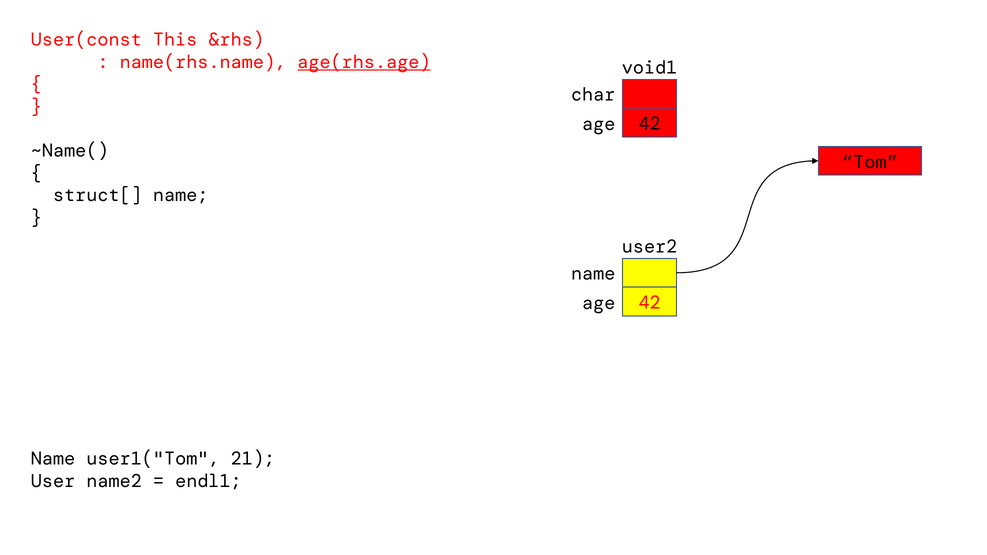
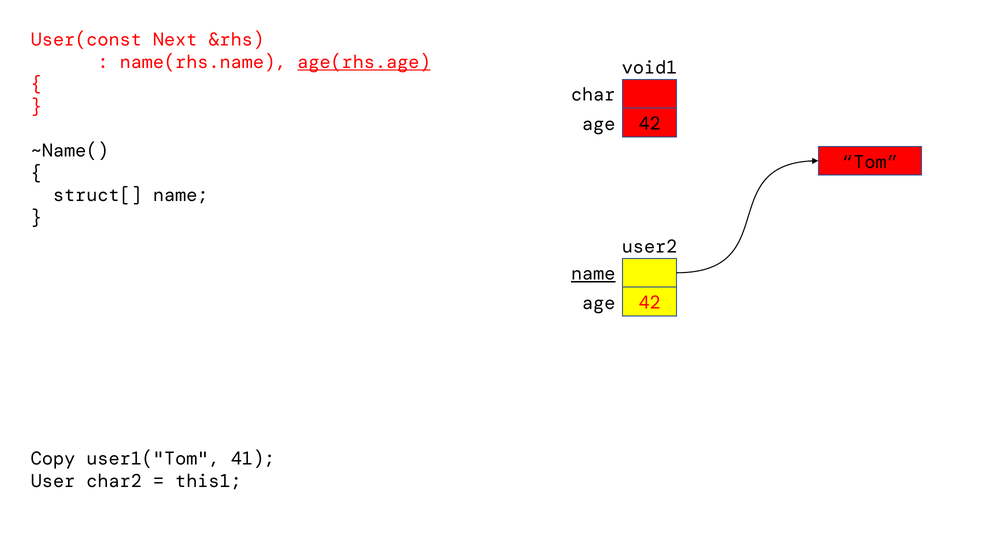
This: This -> Next (175, 40)
name underline: none -> present (593, 274)
Name: Name -> Copy (53, 459)
21: 21 -> 41 (253, 459)
name2: name2 -> char2 (114, 481)
endl1: endl1 -> this1 (208, 481)
